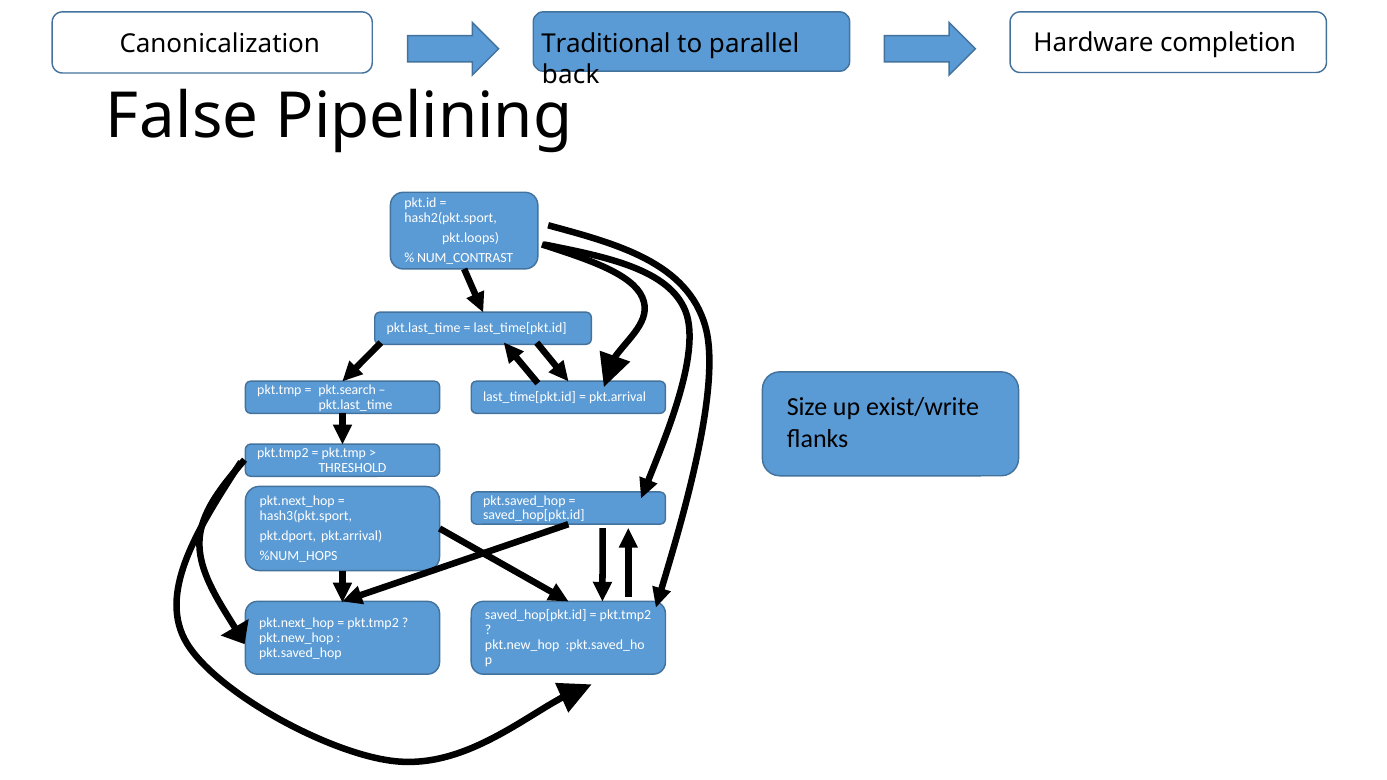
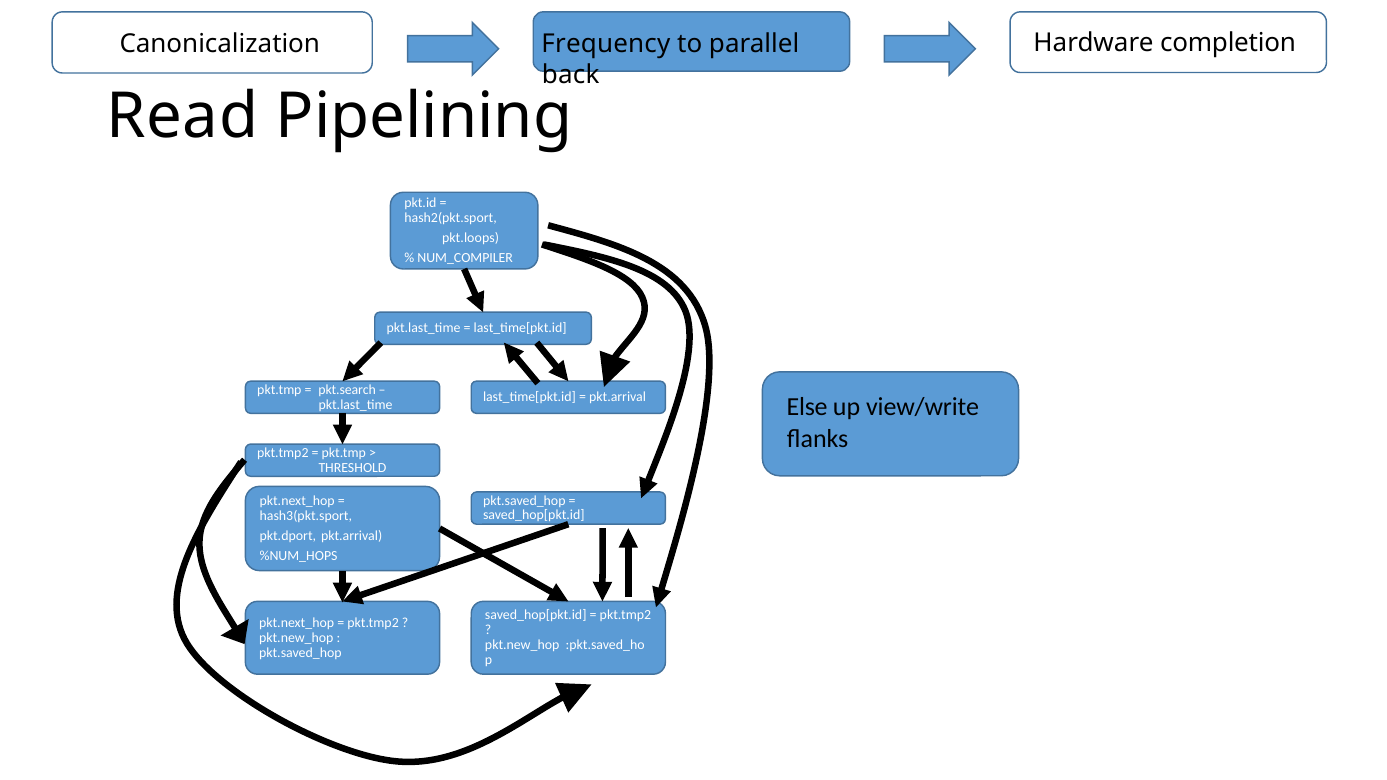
Traditional: Traditional -> Frequency (606, 44)
False: False -> Read (182, 117)
NUM_CONTRAST: NUM_CONTRAST -> NUM_COMPILER (465, 258)
Size: Size -> Else (807, 407)
exist/write: exist/write -> view/write (923, 407)
